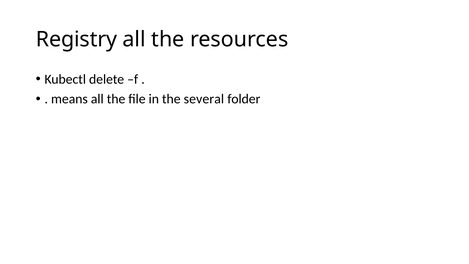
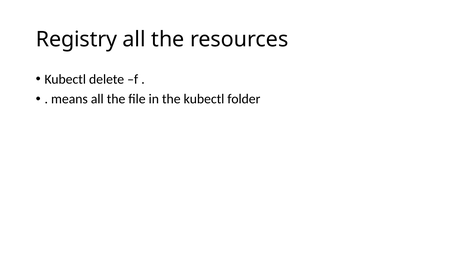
the several: several -> kubectl (204, 99)
